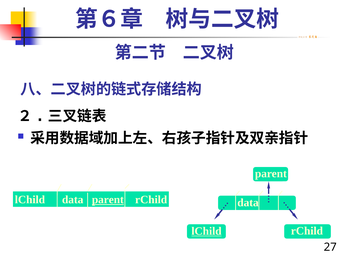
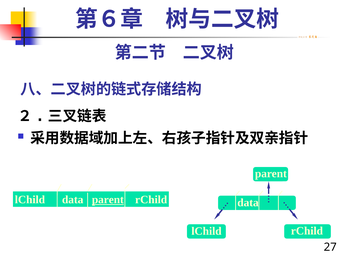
lChild underline: present -> none (206, 231)
